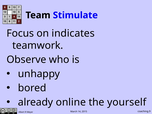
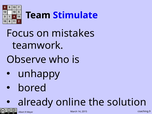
indicates: indicates -> mistakes (73, 33)
yourself: yourself -> solution (127, 102)
